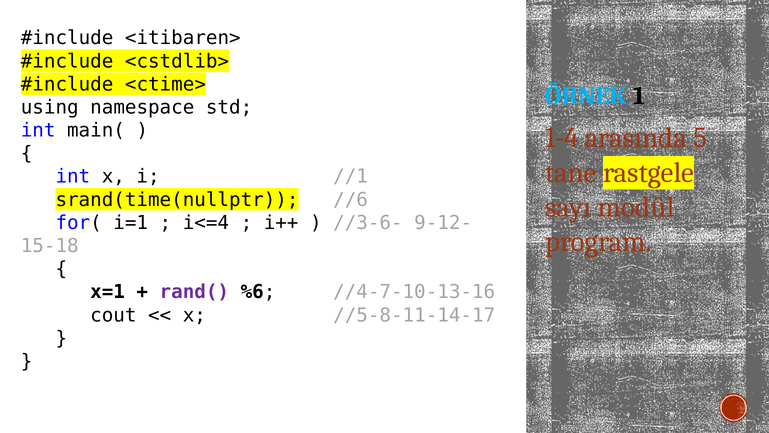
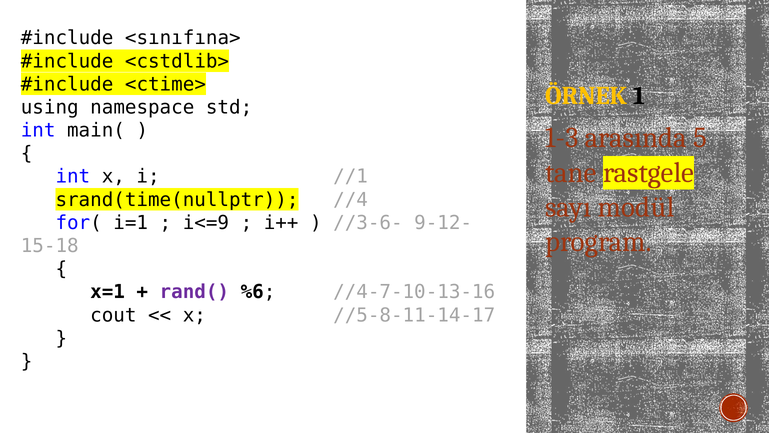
<itibaren>: <itibaren> -> <sınıfına> (183, 38)
ÖRNEK colour: light blue -> yellow (586, 96)
1-4: 1-4 -> 1-3 (562, 138)
//6: //6 -> //4 (351, 200)
i<=4: i<=4 -> i<=9 (206, 223)
